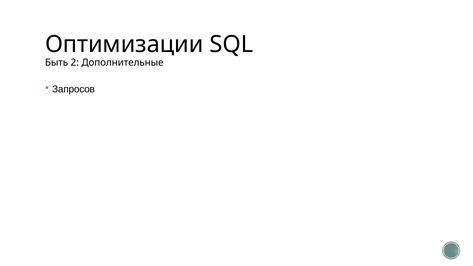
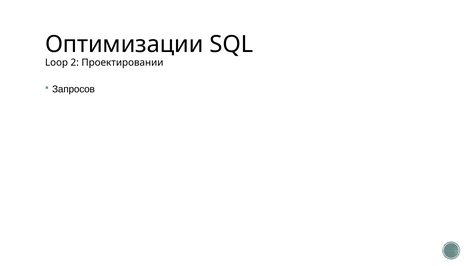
Быть: Быть -> Loop (57, 63)
Дополнительные: Дополнительные -> Проектировании (122, 63)
